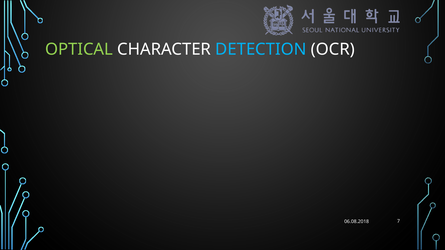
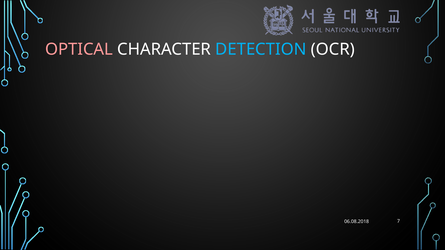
OPTICAL colour: light green -> pink (79, 49)
